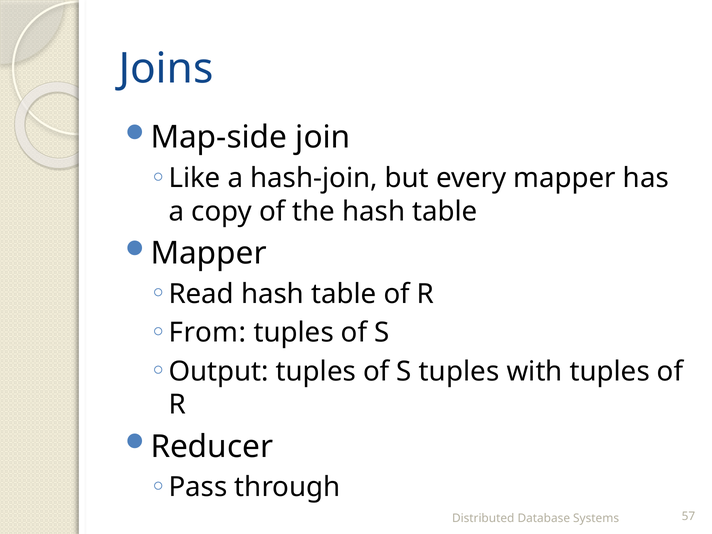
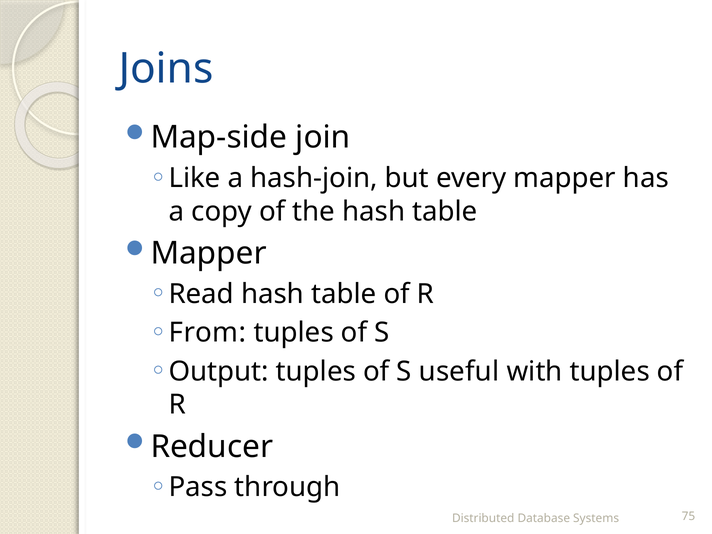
S tuples: tuples -> useful (459, 372)
57: 57 -> 75 (688, 516)
